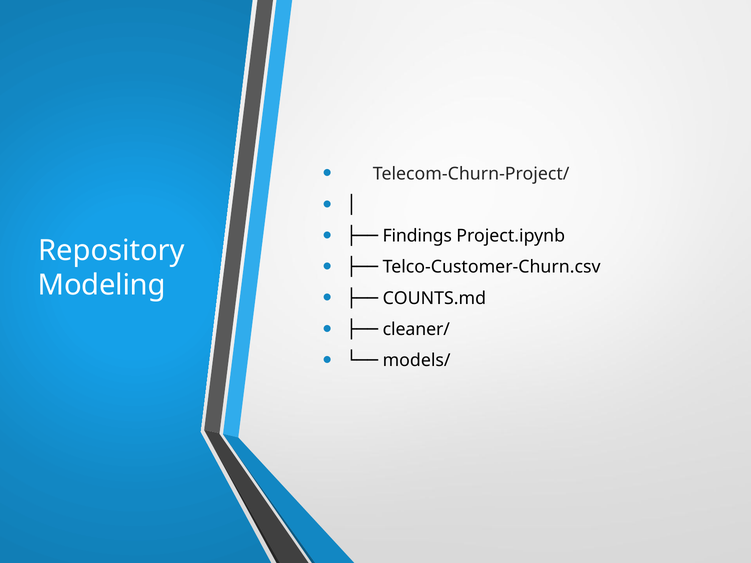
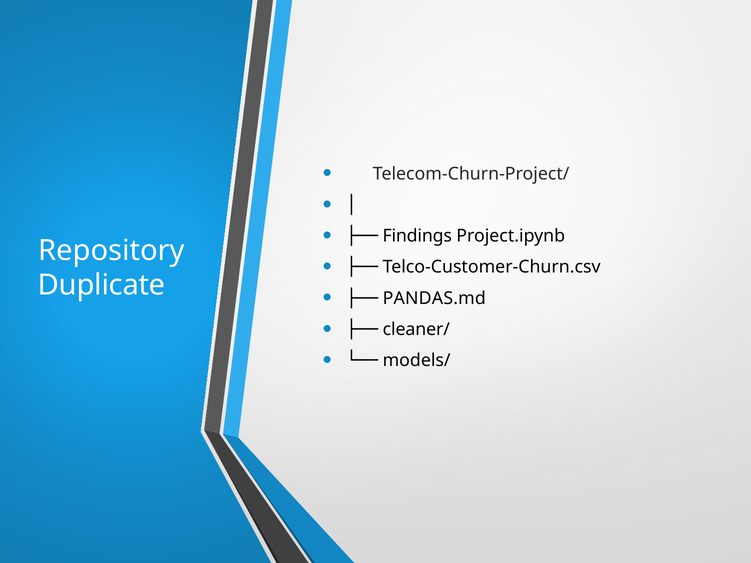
Modeling: Modeling -> Duplicate (102, 285)
COUNTS.md: COUNTS.md -> PANDAS.md (434, 298)
